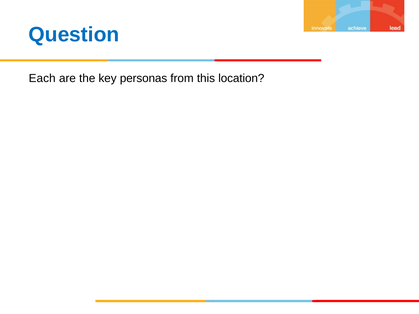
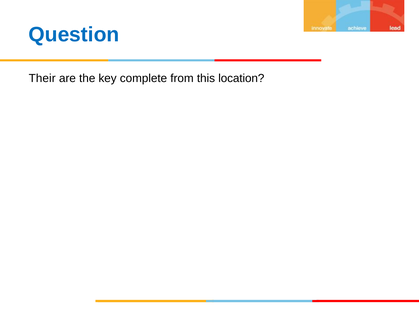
Each: Each -> Their (42, 78)
personas: personas -> complete (144, 78)
